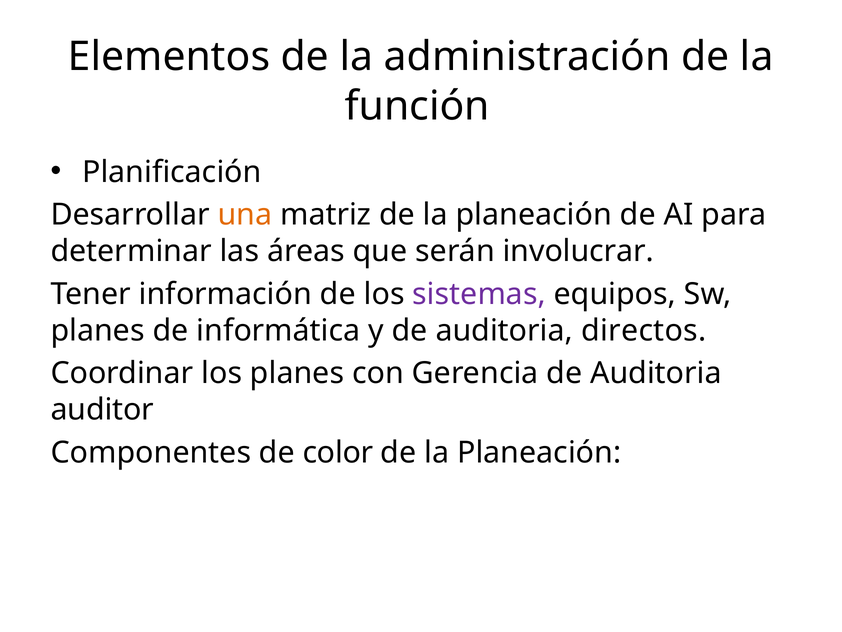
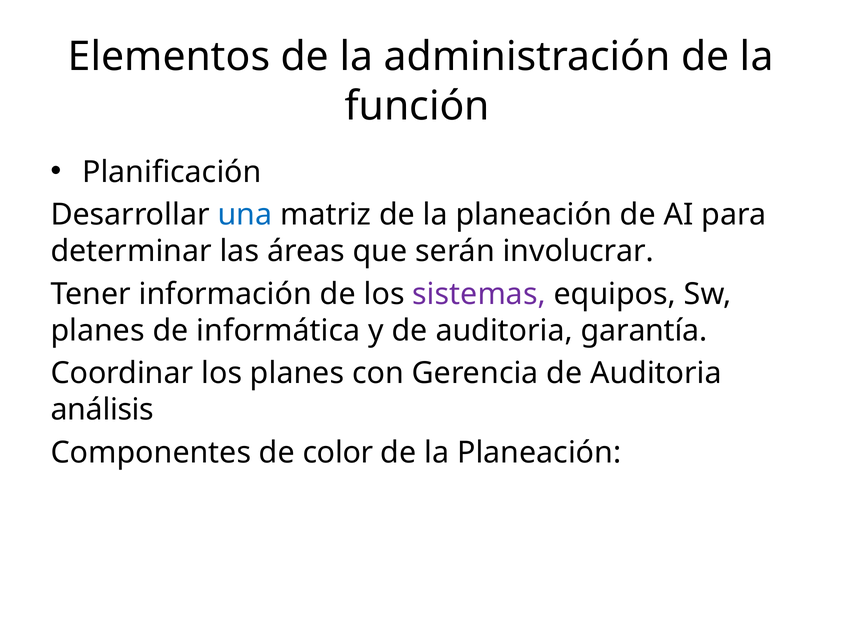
una colour: orange -> blue (245, 215)
directos: directos -> garantía (644, 330)
auditor: auditor -> análisis (102, 410)
